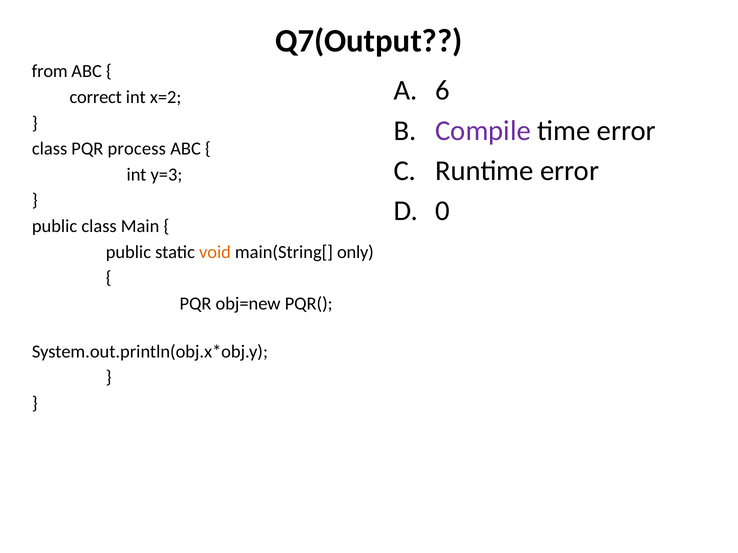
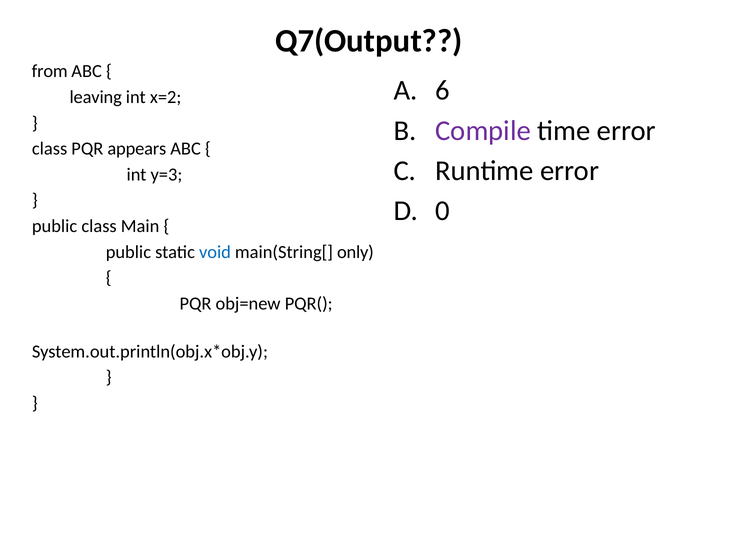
correct: correct -> leaving (96, 97)
process: process -> appears (137, 149)
void colour: orange -> blue (215, 252)
